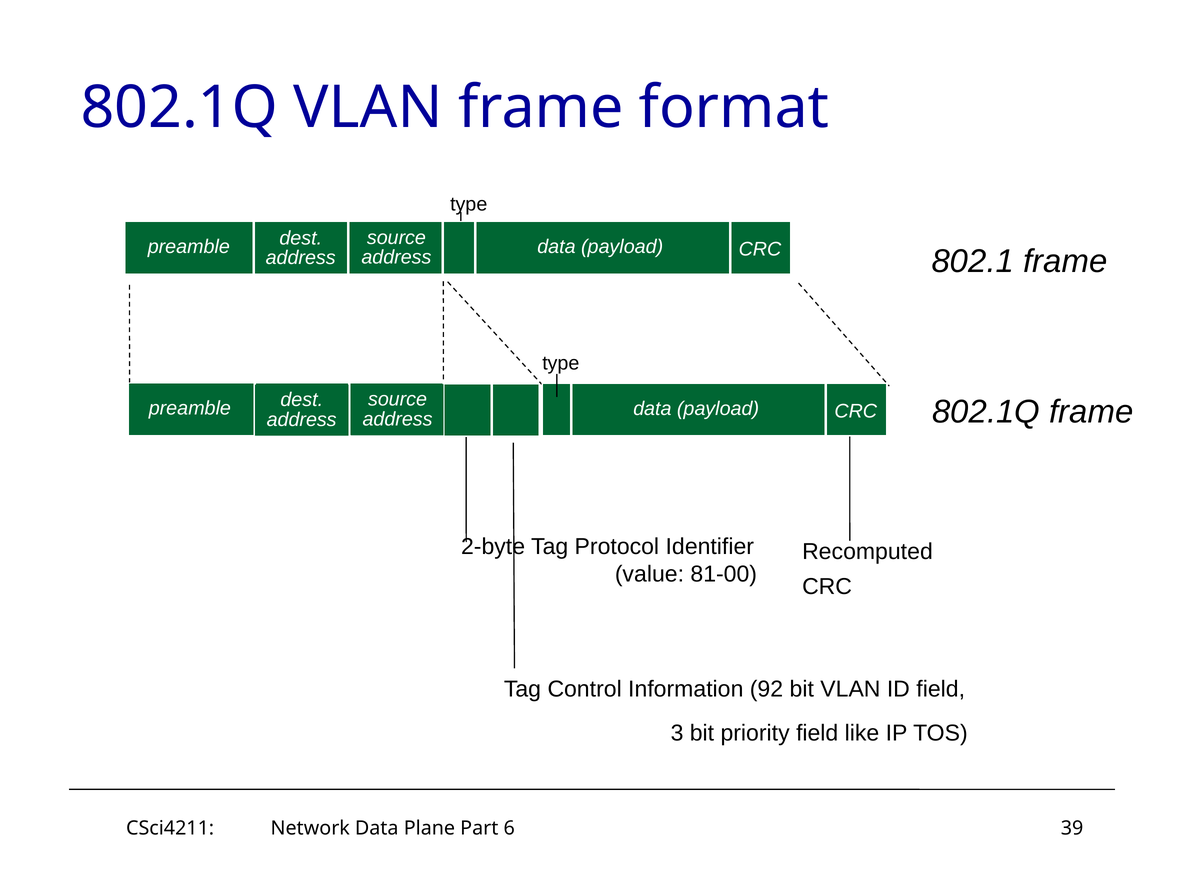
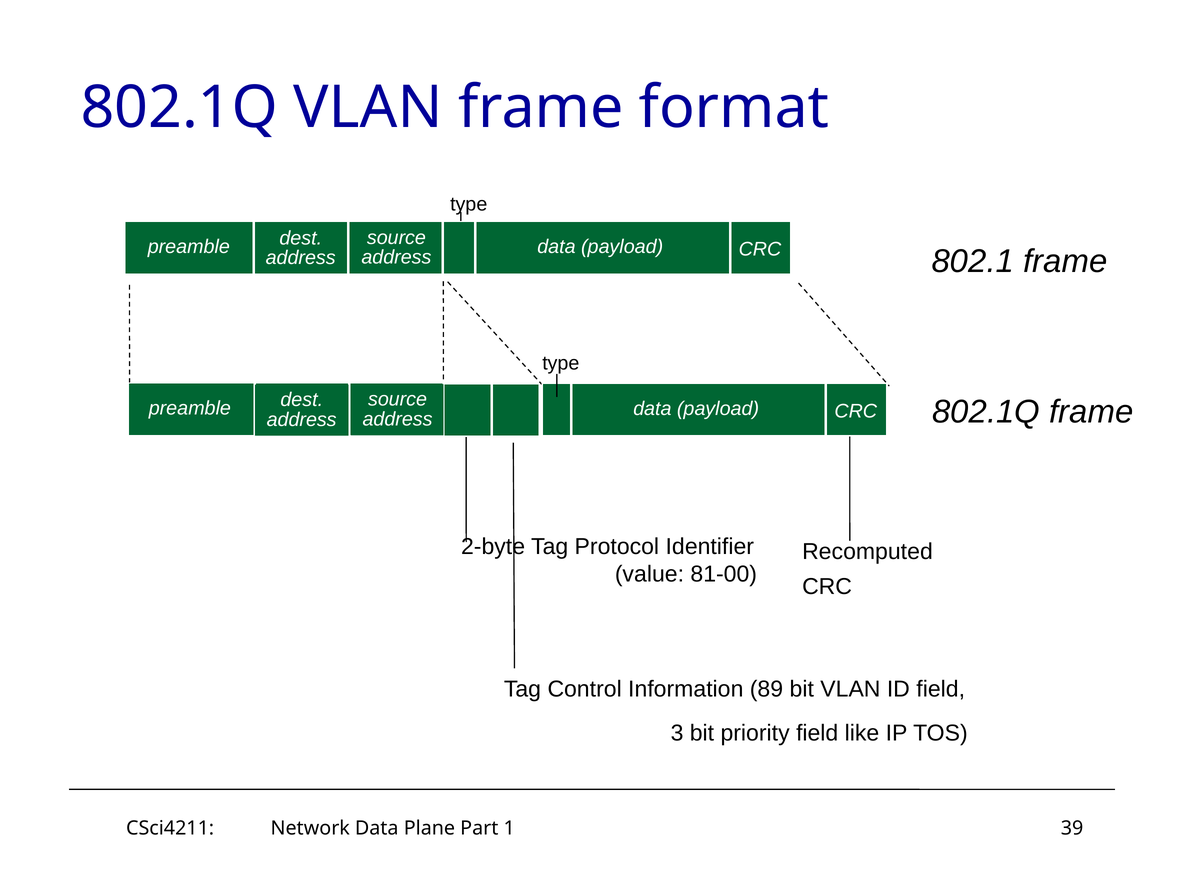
92: 92 -> 89 (766, 689)
6: 6 -> 1 (509, 828)
